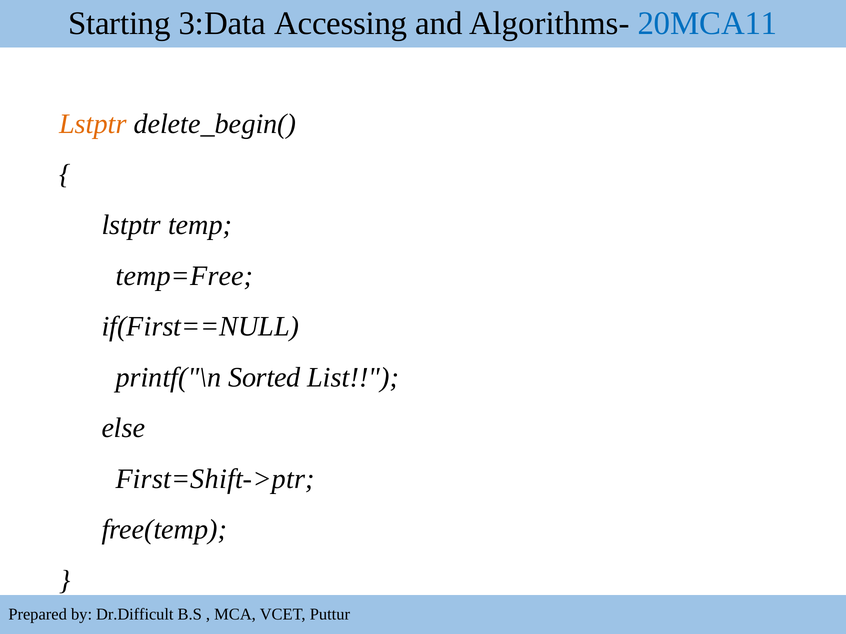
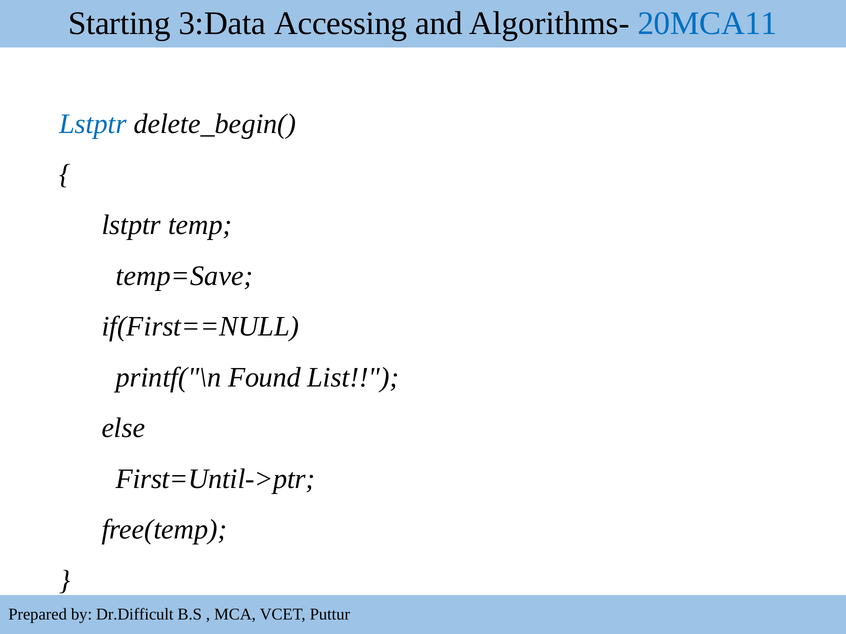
Lstptr colour: orange -> blue (93, 124)
temp=Free: temp=Free -> temp=Save (184, 276)
Sorted: Sorted -> Found (264, 378)
First=Shift->ptr: First=Shift->ptr -> First=Until->ptr (215, 479)
